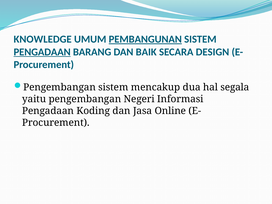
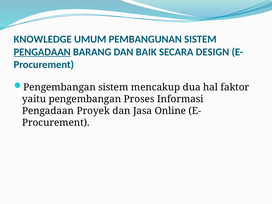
PEMBANGUNAN underline: present -> none (145, 39)
segala: segala -> faktor (235, 87)
Negeri: Negeri -> Proses (139, 99)
Koding: Koding -> Proyek (93, 111)
